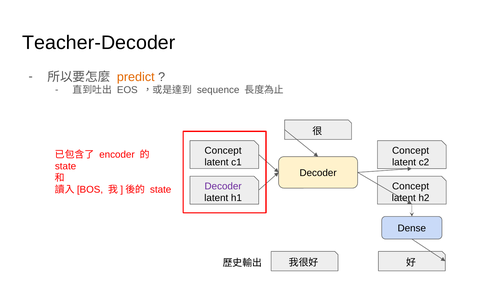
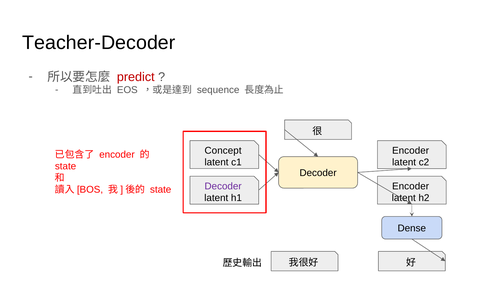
predict colour: orange -> red (136, 77)
Concept: Concept -> Encoder (411, 151)
Concept: Concept -> Encoder (411, 186)
